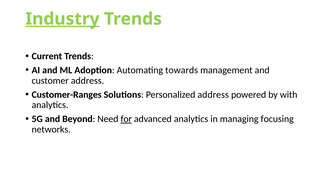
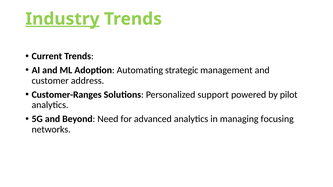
towards: towards -> strategic (182, 70)
Personalized address: address -> support (213, 95)
with: with -> pilot (289, 95)
for underline: present -> none (126, 119)
